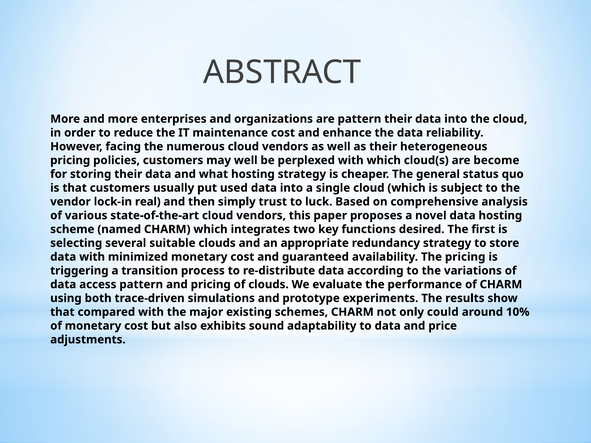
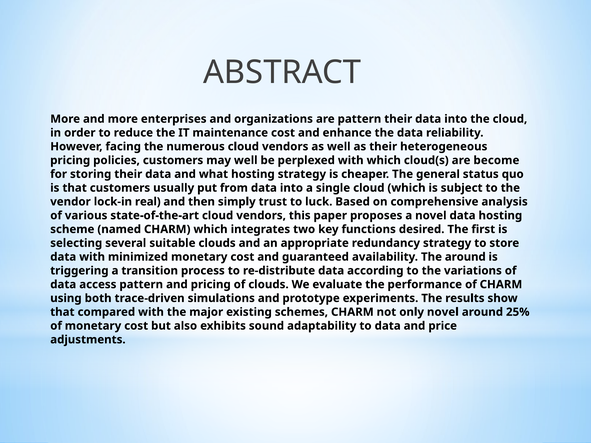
used: used -> from (234, 188)
The pricing: pricing -> around (465, 257)
only could: could -> novel (443, 312)
10%: 10% -> 25% (518, 312)
